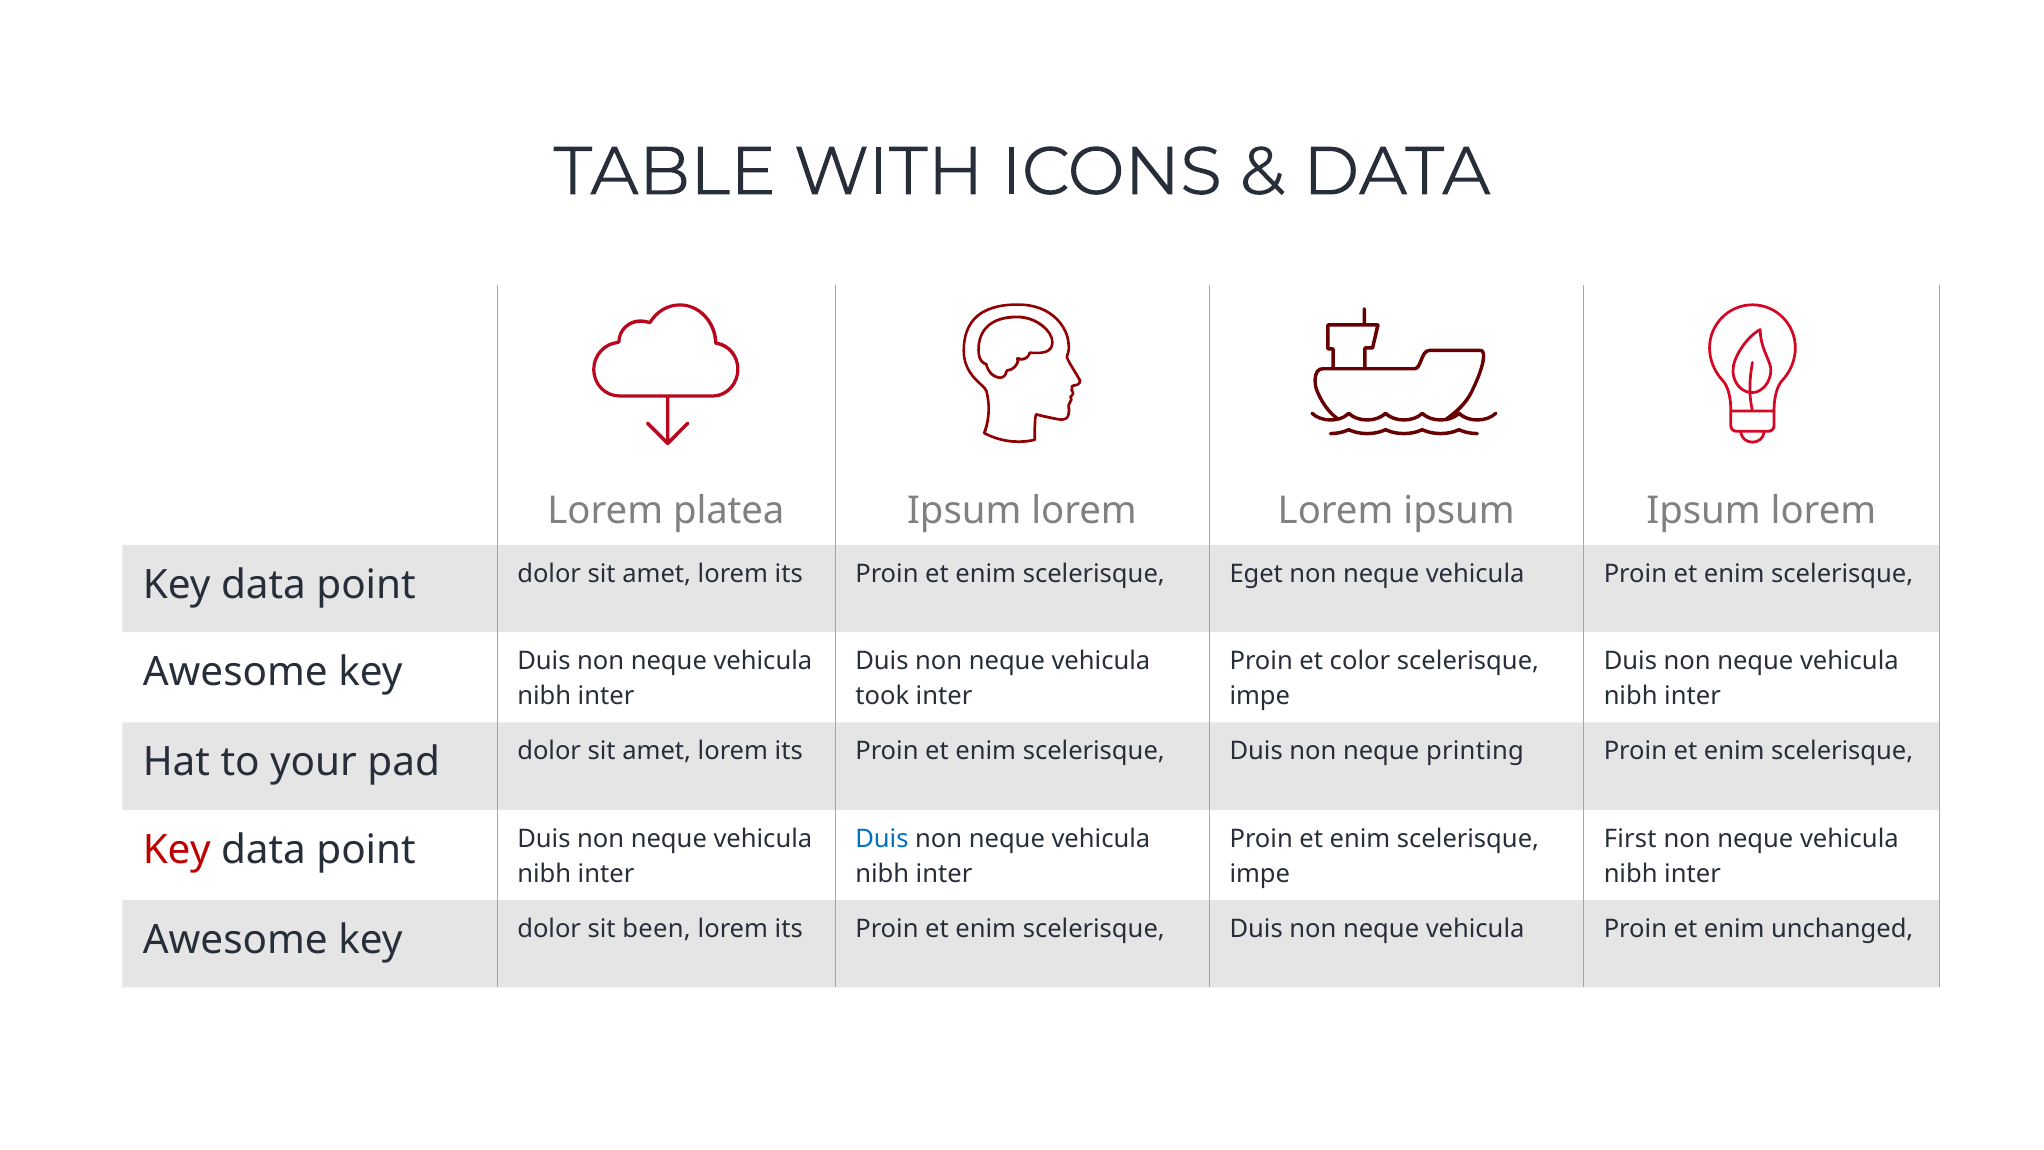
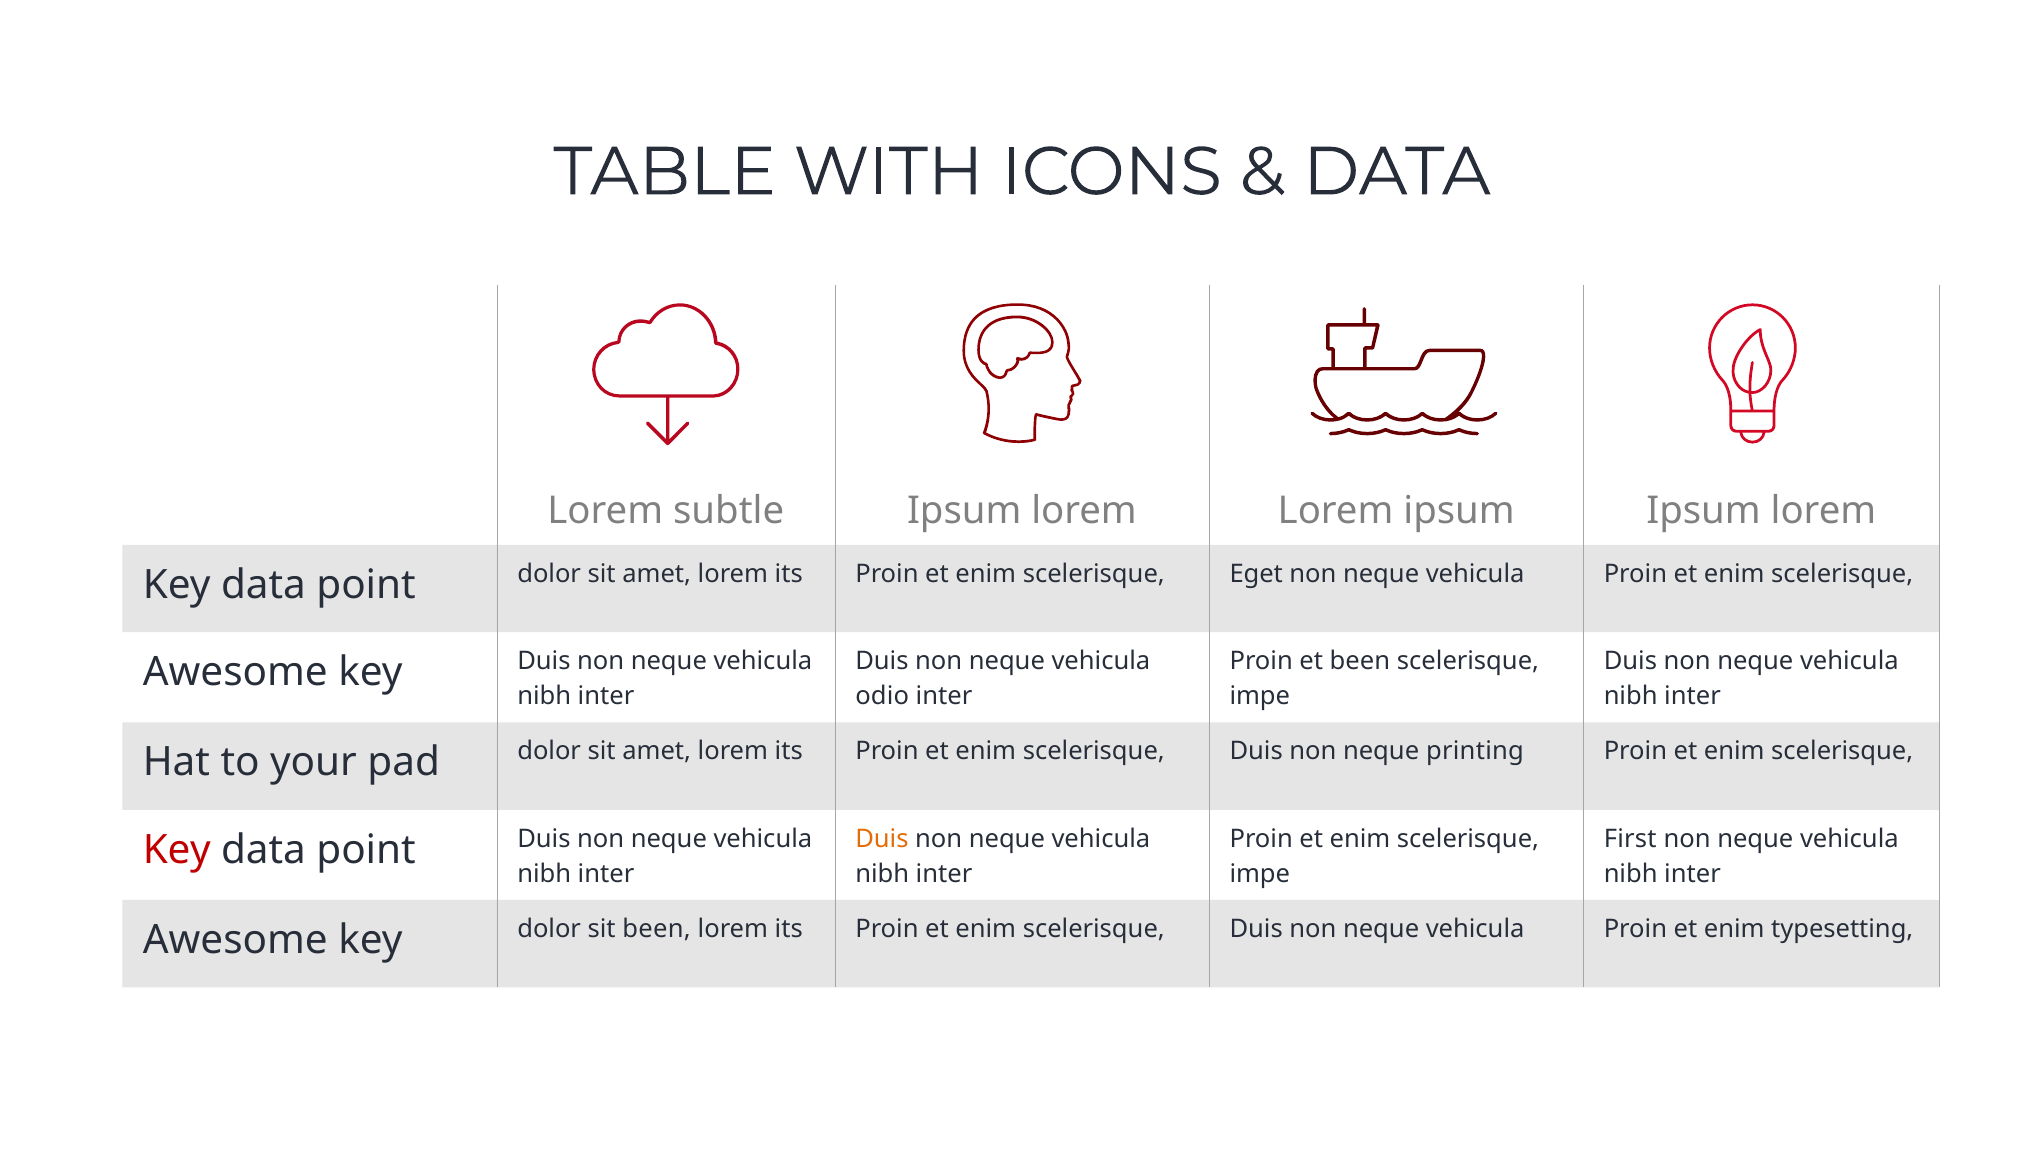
platea: platea -> subtle (729, 511)
et color: color -> been (1360, 661)
took: took -> odio (882, 696)
Duis colour: blue -> orange (882, 839)
unchanged: unchanged -> typesetting (1842, 929)
